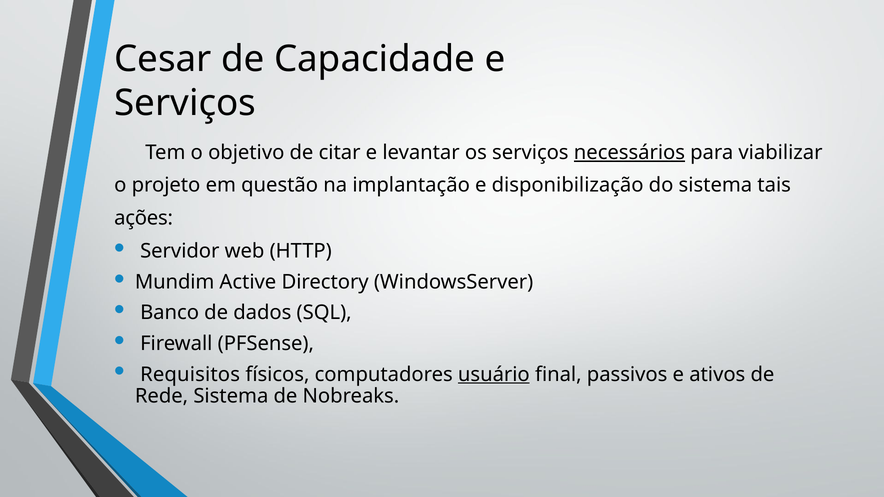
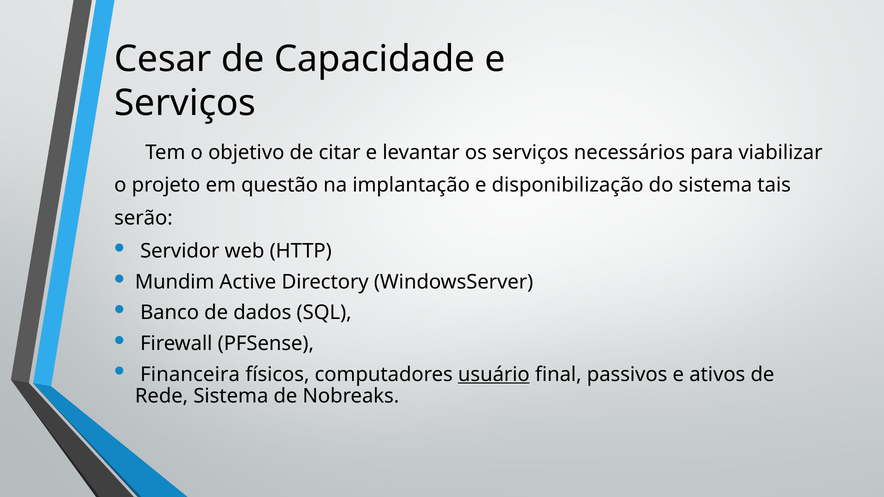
necessários underline: present -> none (629, 153)
ações: ações -> serão (143, 218)
Requisitos: Requisitos -> Financeira (190, 375)
